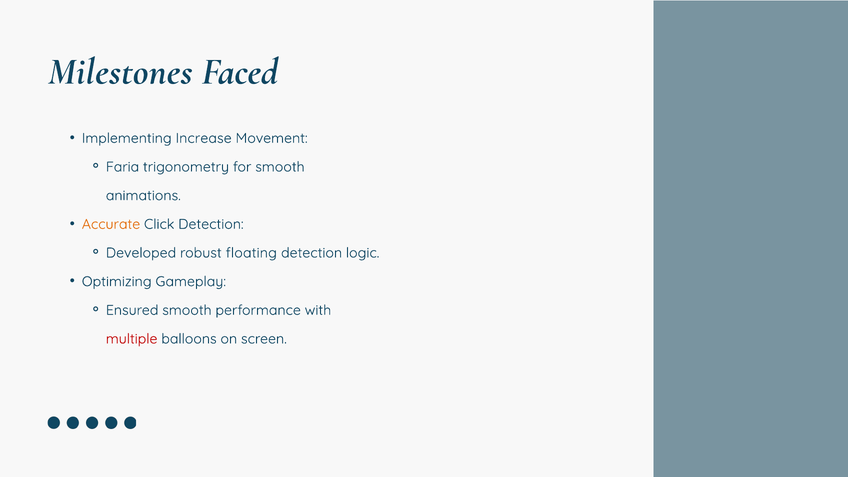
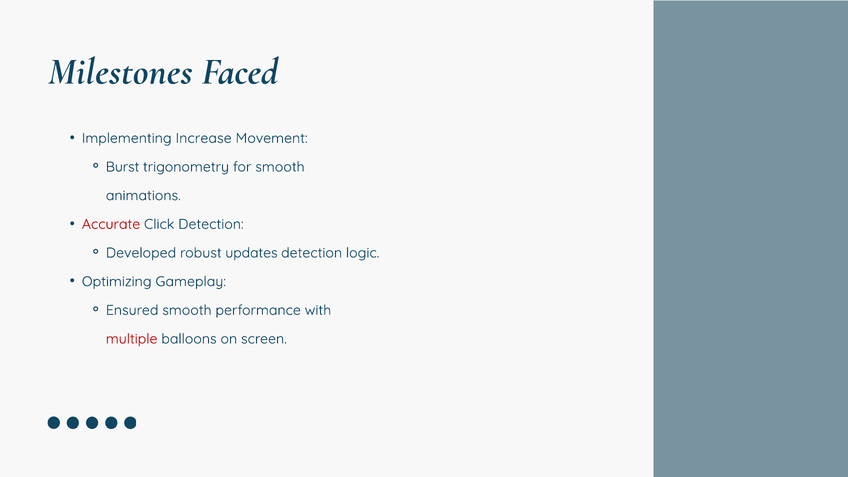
Faria: Faria -> Burst (123, 167)
Accurate colour: orange -> red (111, 224)
floating: floating -> updates (251, 253)
